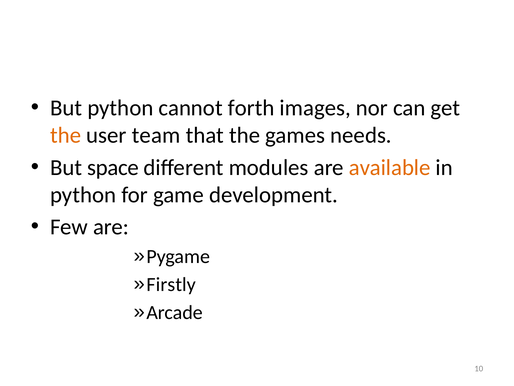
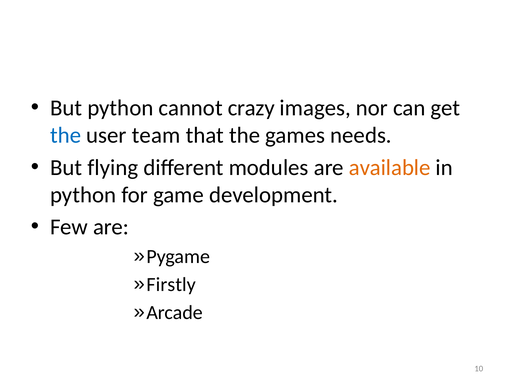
forth: forth -> crazy (251, 108)
the colour: orange -> blue (66, 135)
space: space -> flying (113, 167)
